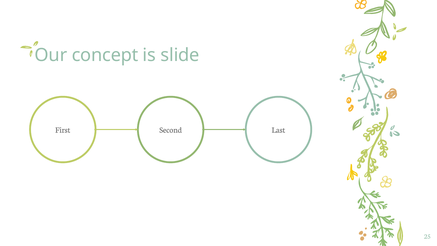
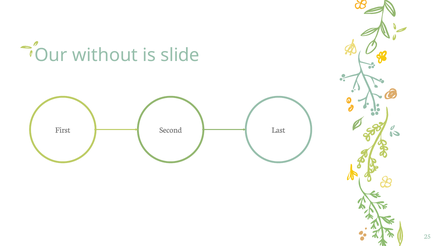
concept: concept -> without (105, 55)
